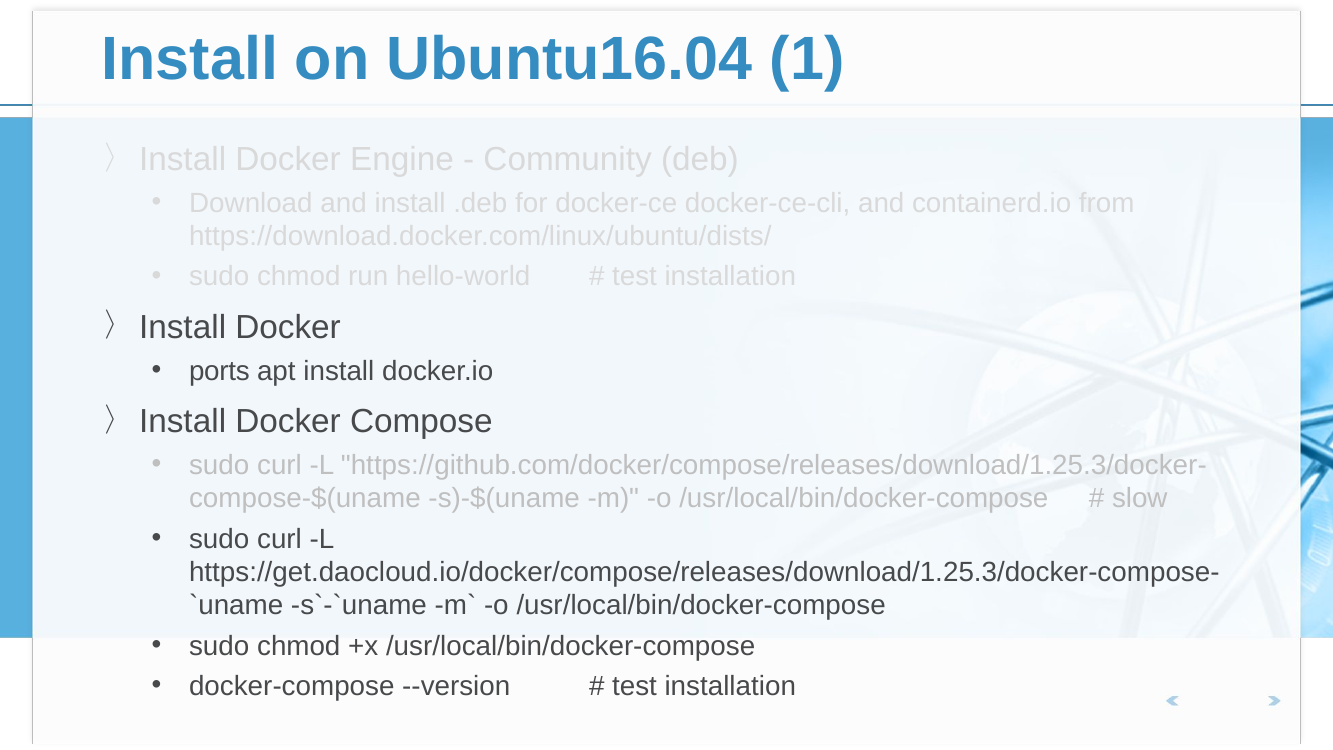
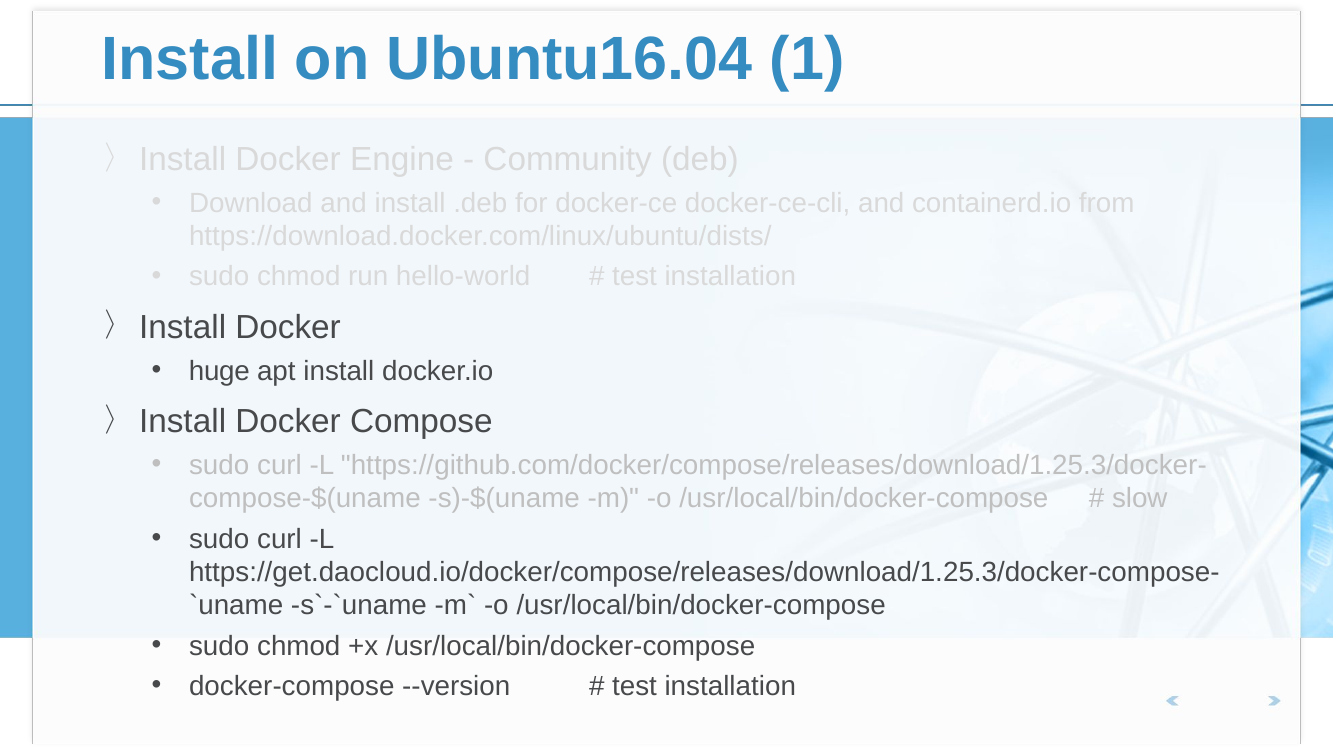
ports: ports -> huge (219, 371)
